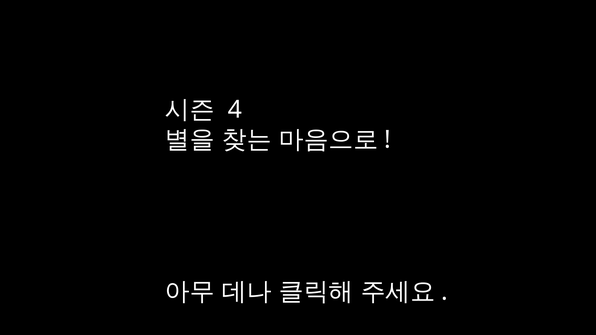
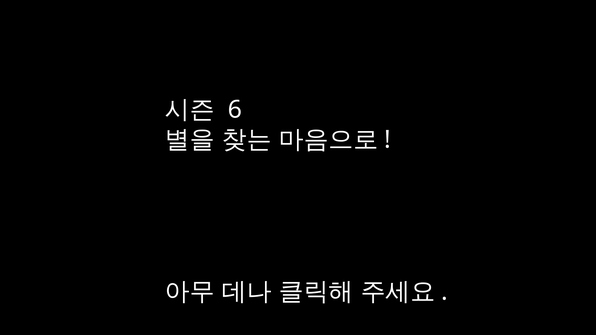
4: 4 -> 6 (235, 110)
